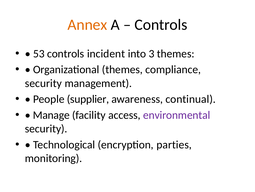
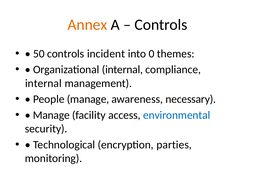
53: 53 -> 50 (39, 53)
3: 3 -> 0 (151, 53)
Organizational themes: themes -> internal (122, 69)
security: security -> internal (43, 83)
People supplier: supplier -> manage (88, 99)
continual: continual -> necessary (191, 99)
environmental colour: purple -> blue (177, 115)
